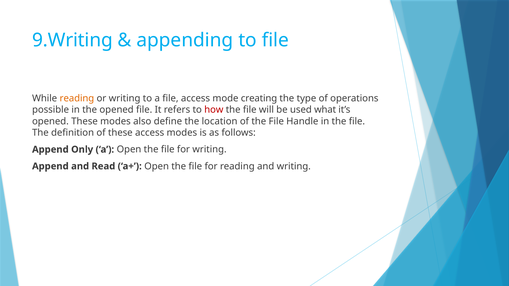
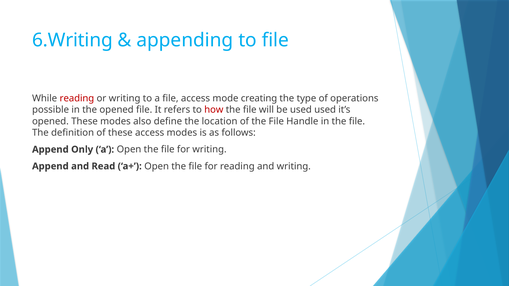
9.Writing: 9.Writing -> 6.Writing (72, 40)
reading colour: orange -> red (77, 99)
used what: what -> used (325, 110)
